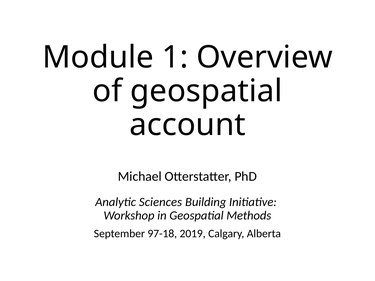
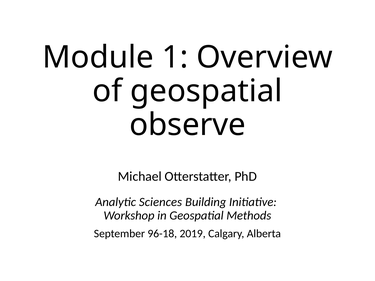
account: account -> observe (188, 125)
97-18: 97-18 -> 96-18 (162, 234)
